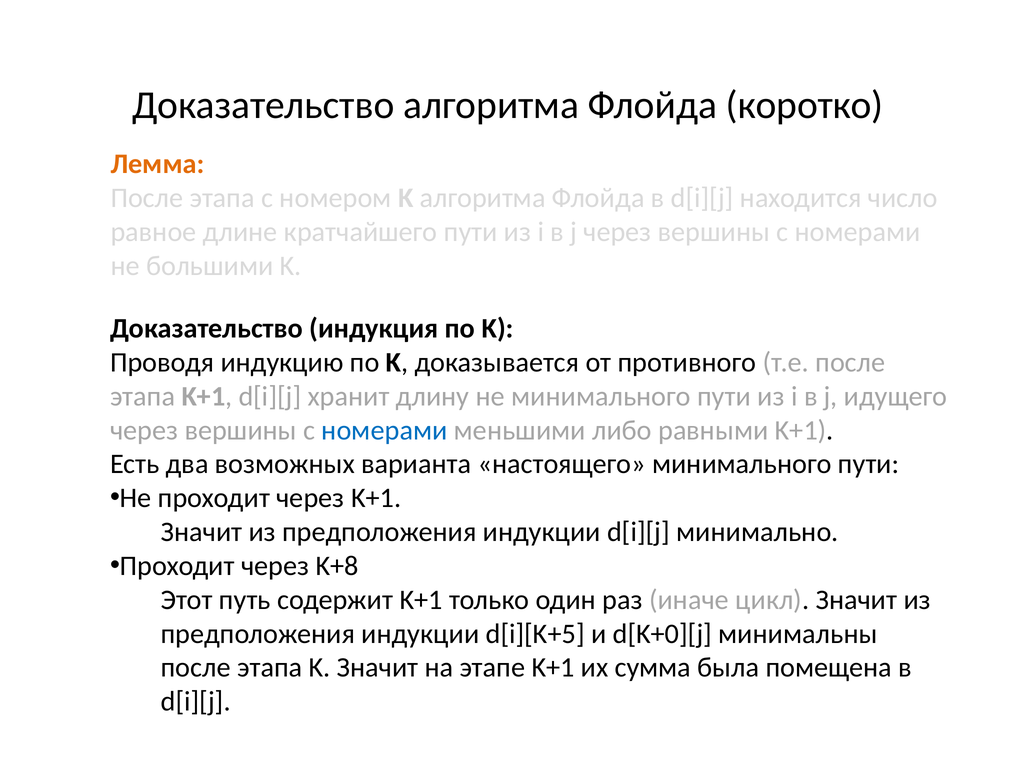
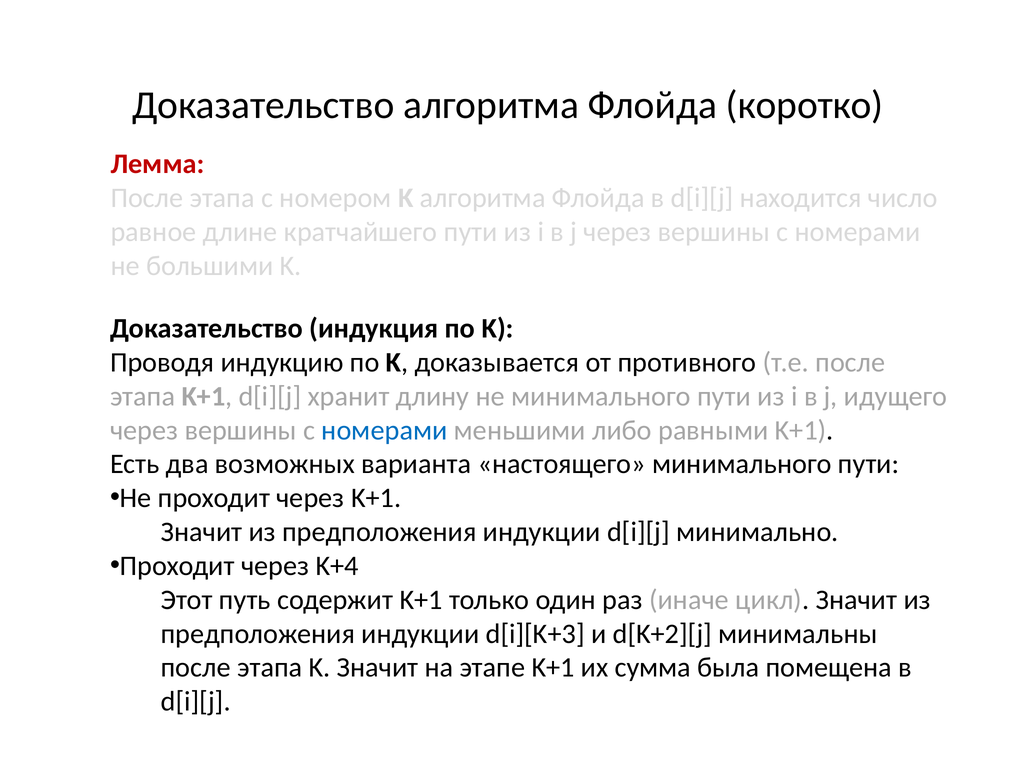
Лемма colour: orange -> red (157, 164)
K+8: K+8 -> K+4 (337, 566)
d[i][K+5: d[i][K+5 -> d[i][K+3 (535, 634)
d[K+0][j: d[K+0][j -> d[K+2][j (662, 634)
